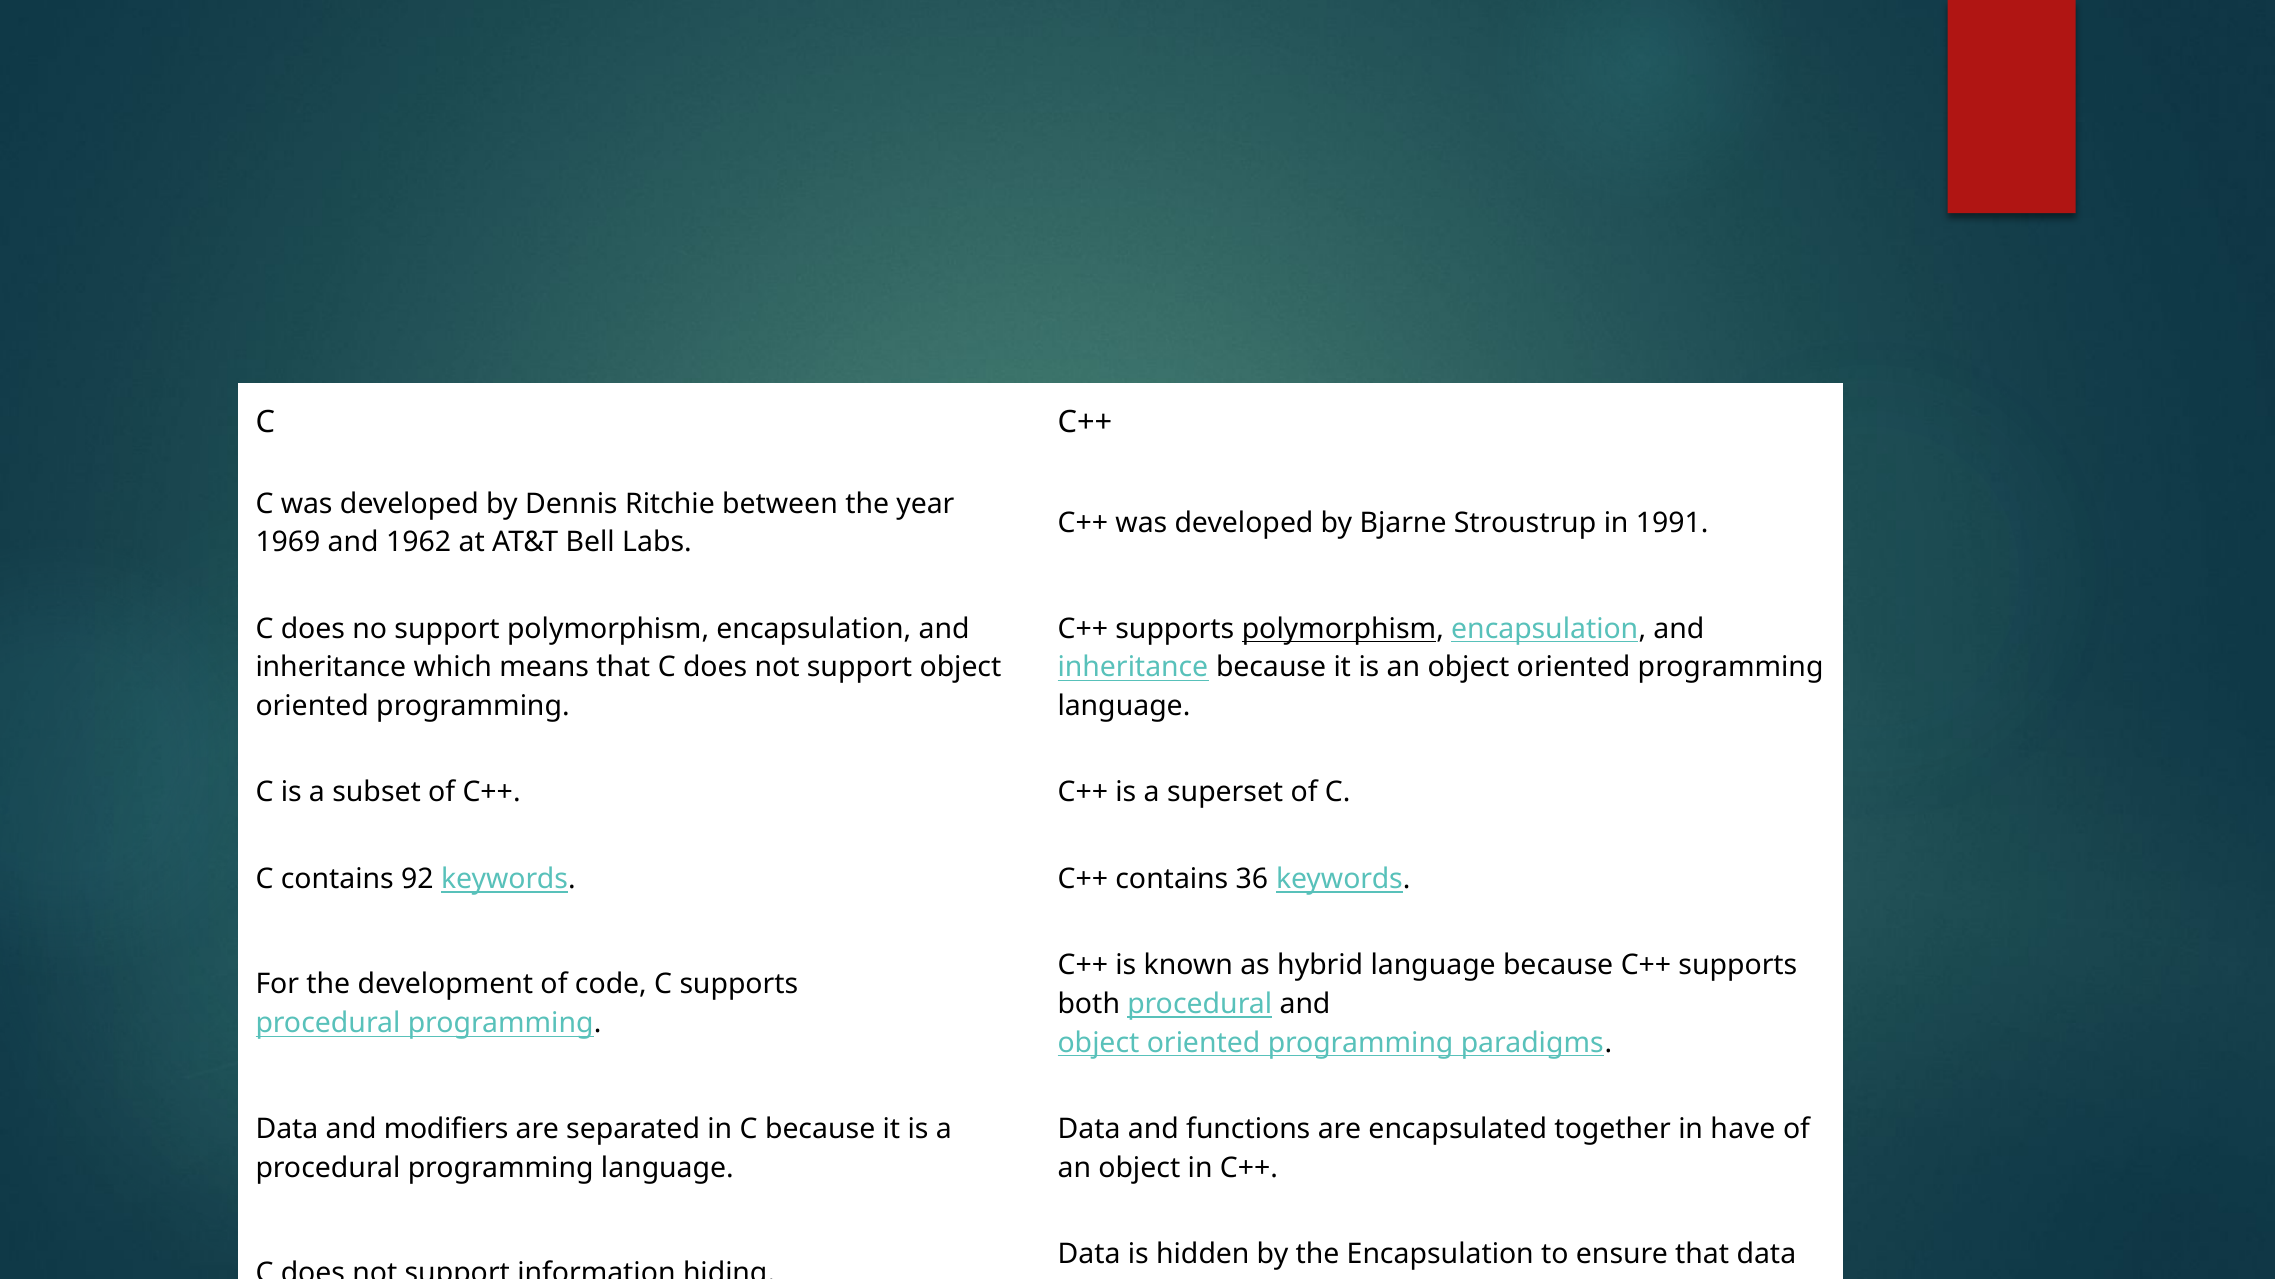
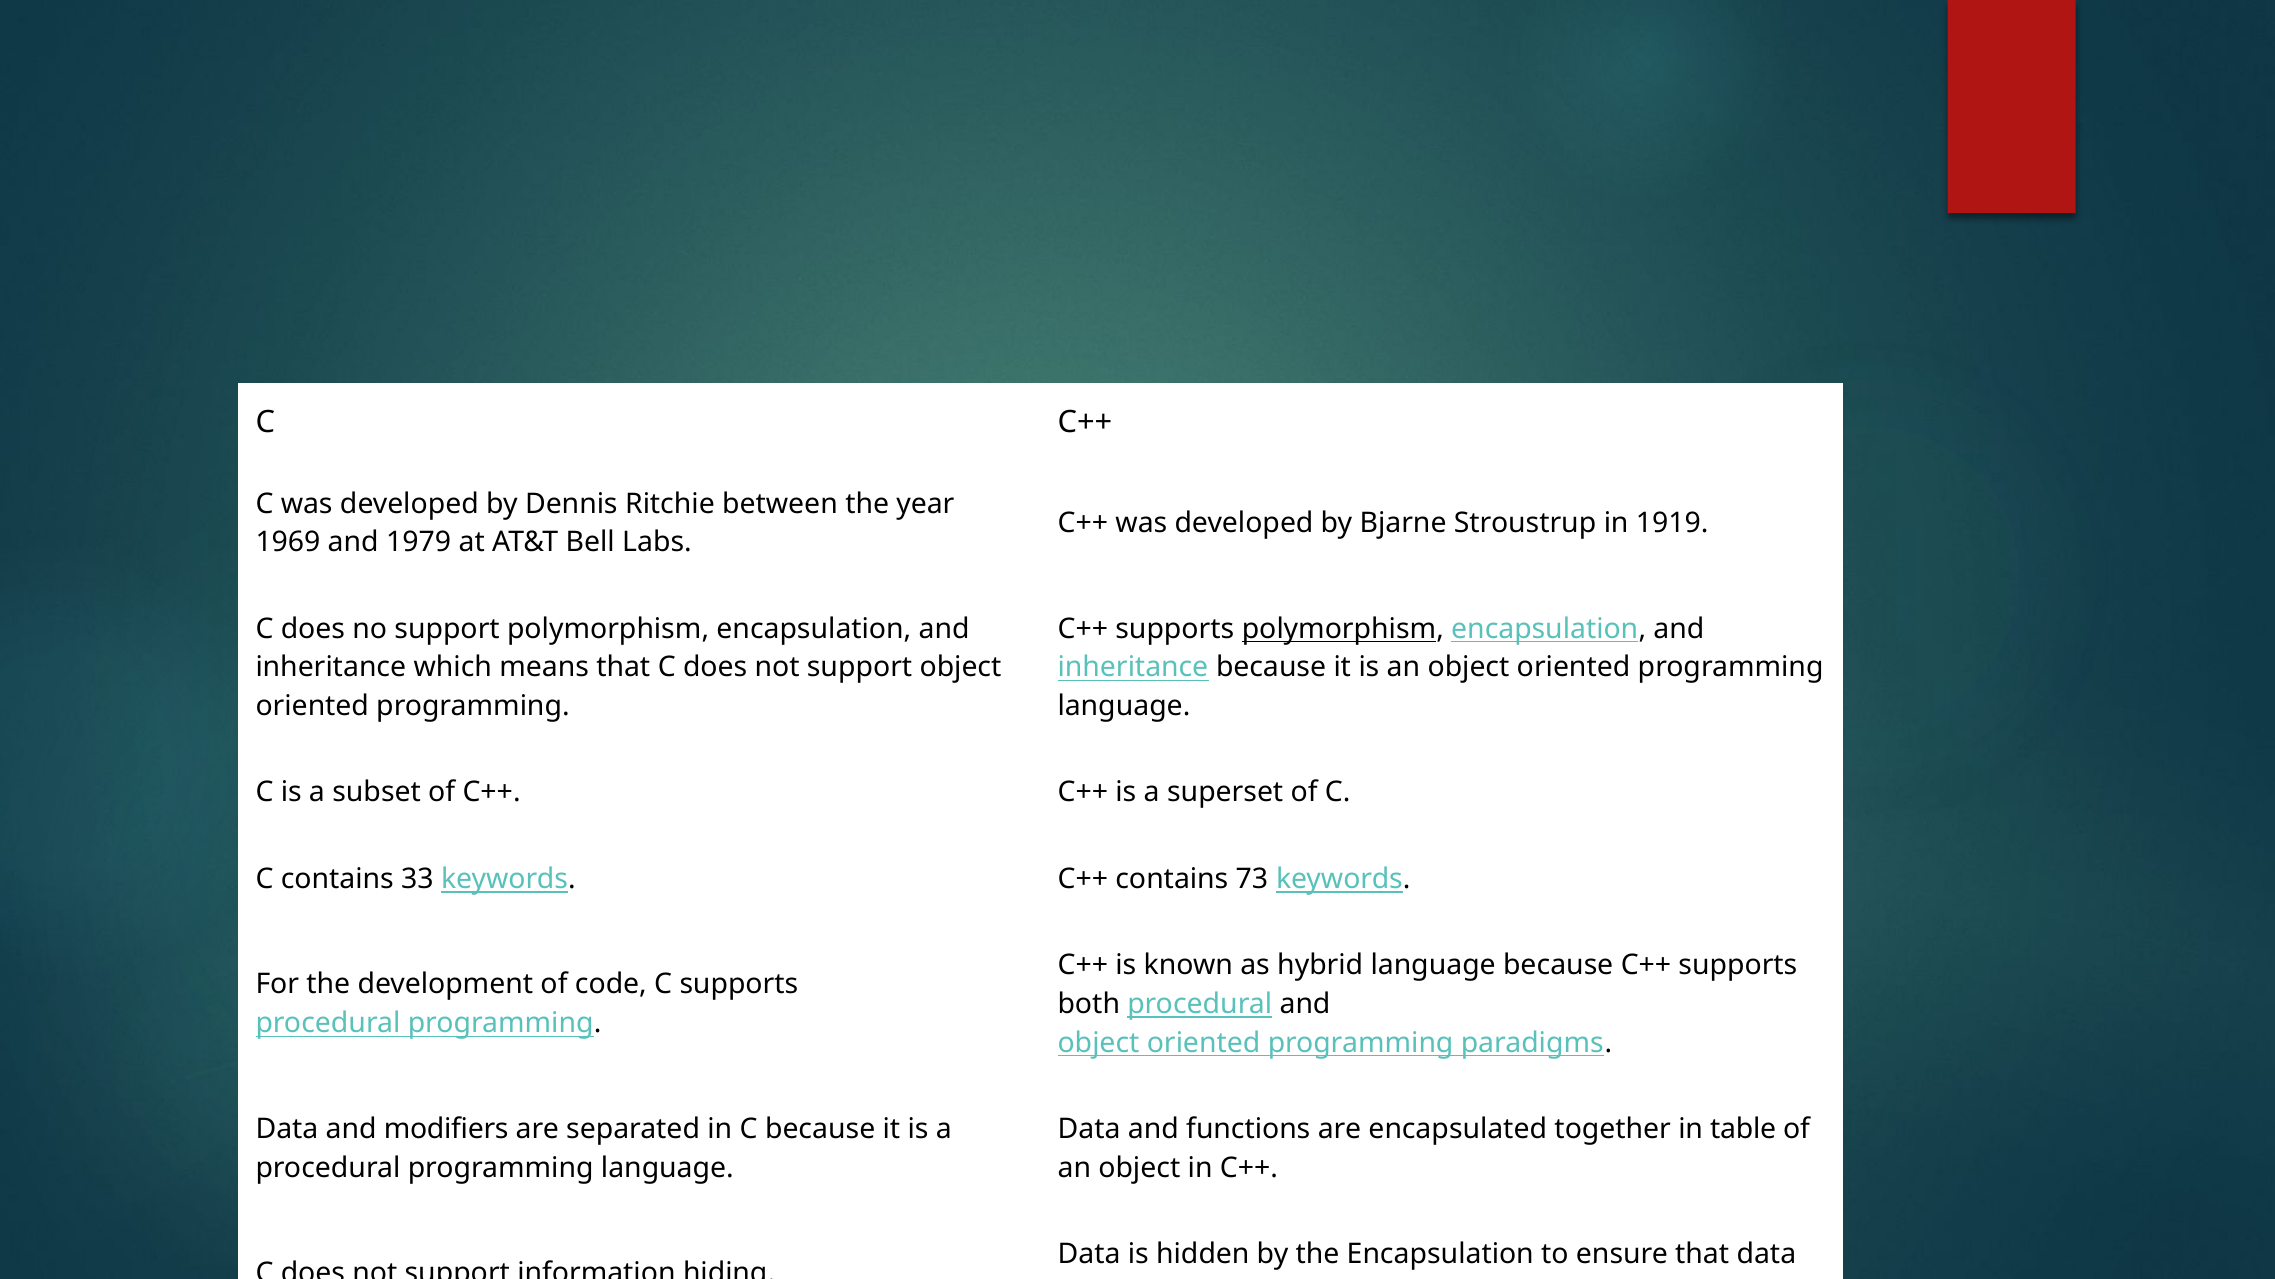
1991: 1991 -> 1919 (1672, 523)
1962: 1962 -> 1979 (419, 543)
92: 92 -> 33 (417, 879)
36: 36 -> 73 (1252, 879)
have: have -> table (1743, 1130)
